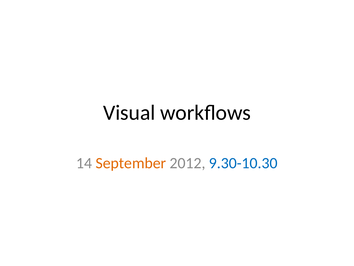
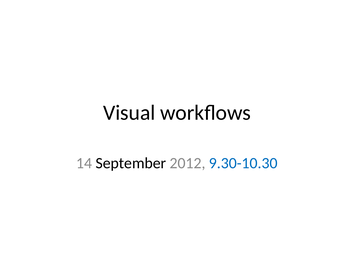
September colour: orange -> black (131, 163)
